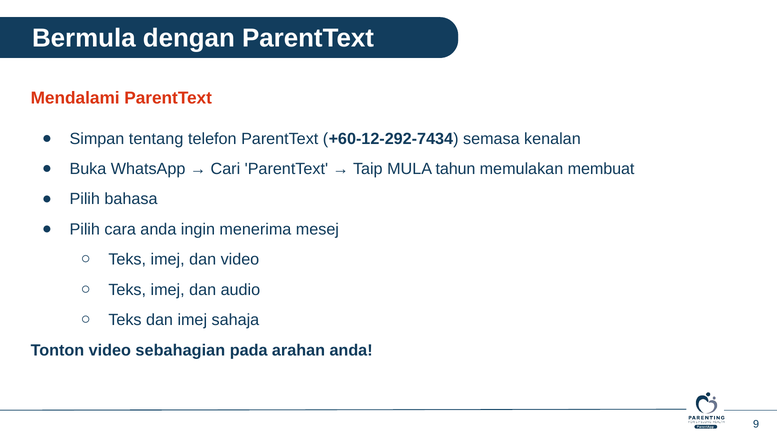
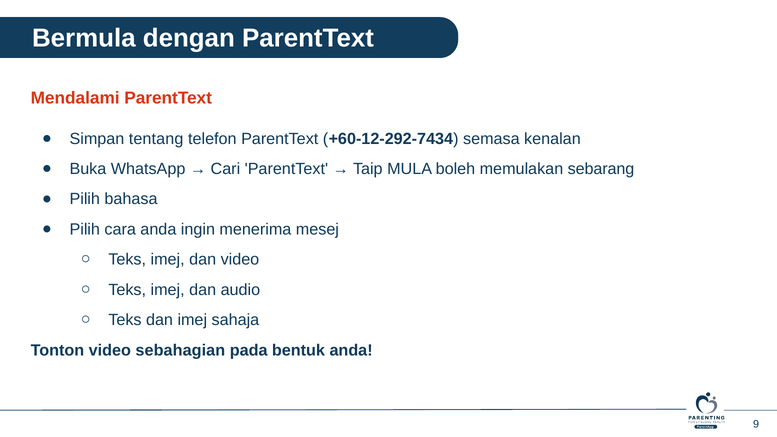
tahun: tahun -> boleh (455, 169)
membuat: membuat -> sebarang (601, 169)
arahan: arahan -> bentuk (298, 350)
